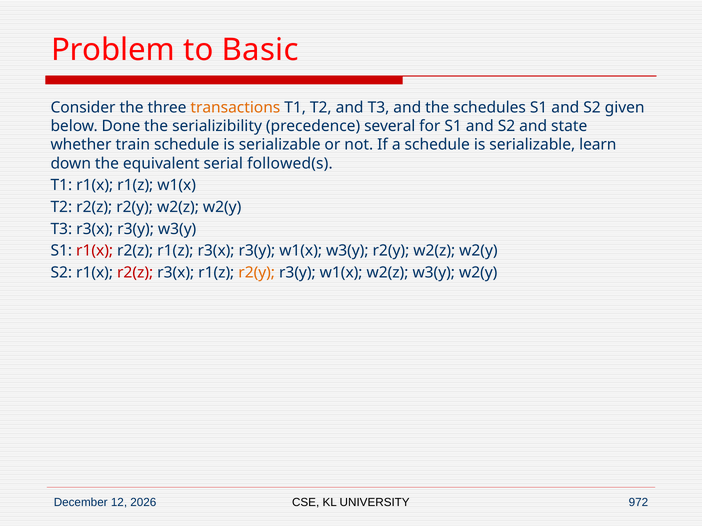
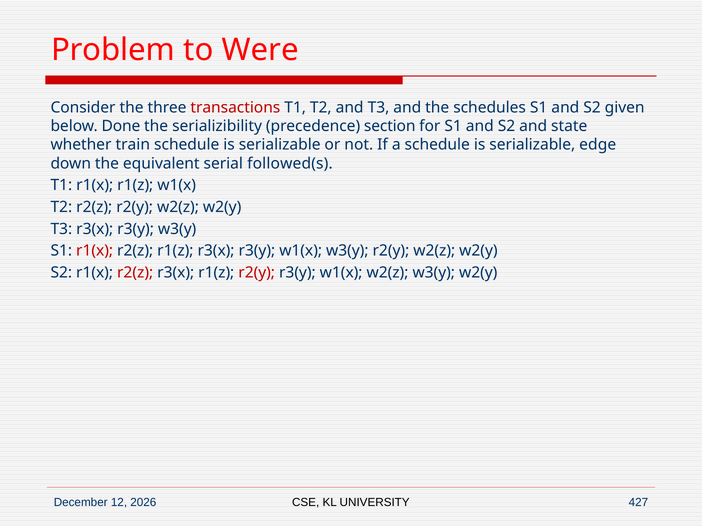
Basic: Basic -> Were (260, 50)
transactions colour: orange -> red (235, 108)
several: several -> section (390, 126)
learn: learn -> edge (598, 145)
r2(y colour: orange -> red (257, 273)
972: 972 -> 427 (638, 503)
